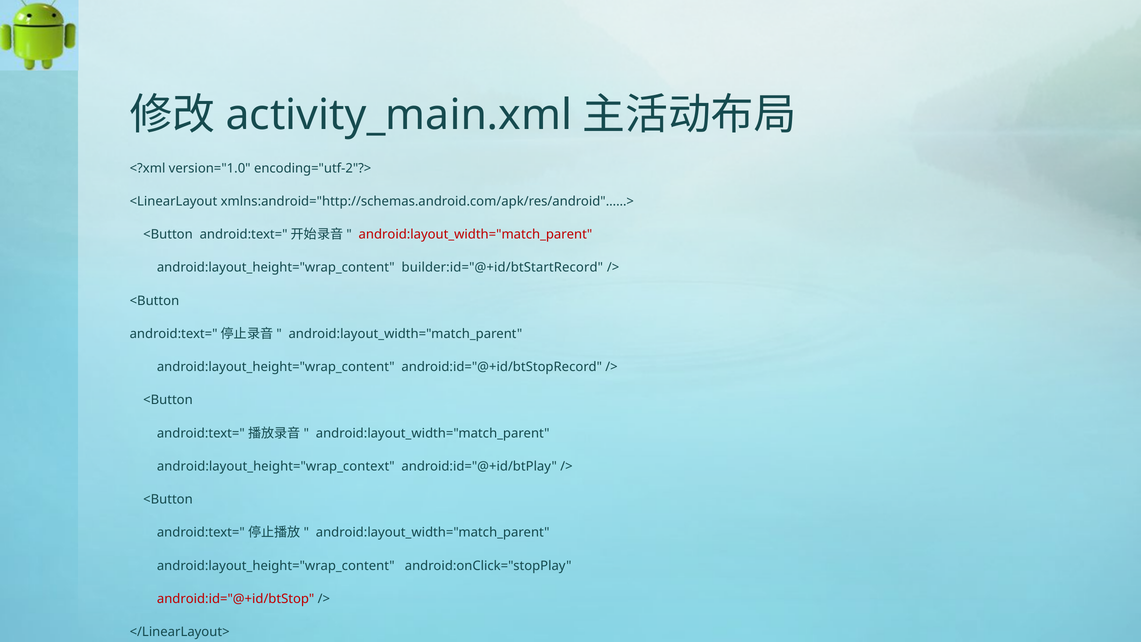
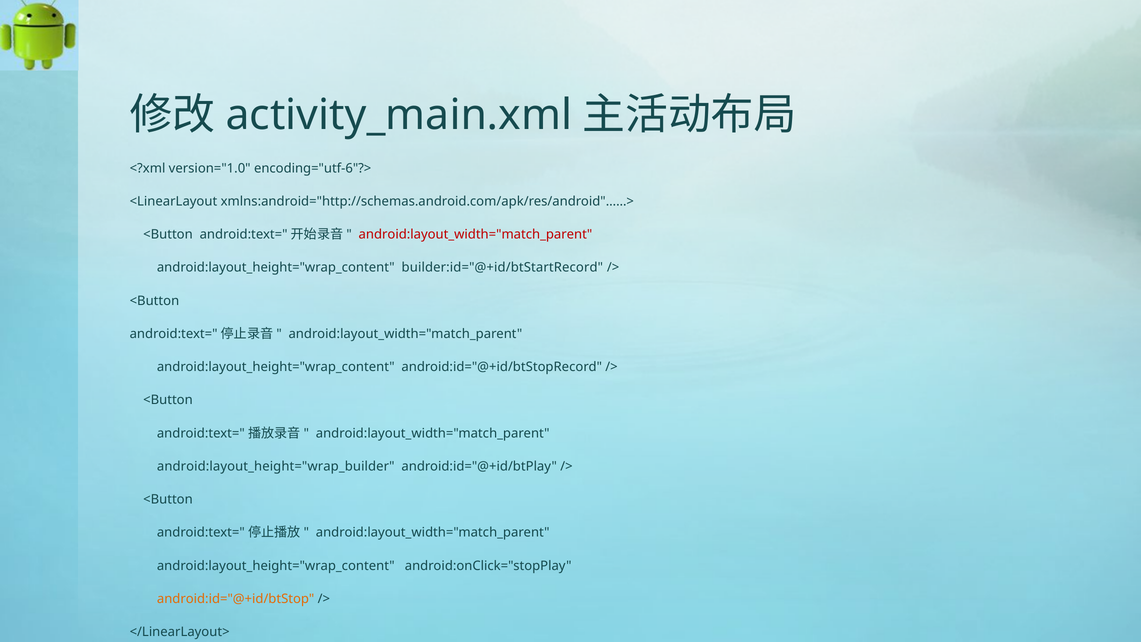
encoding="utf-2"?>: encoding="utf-2"?> -> encoding="utf-6"?> (313, 168)
android:layout_height="wrap_context: android:layout_height="wrap_context -> android:layout_height="wrap_builder (276, 466)
android:id="@+id/btStop colour: red -> orange (236, 599)
